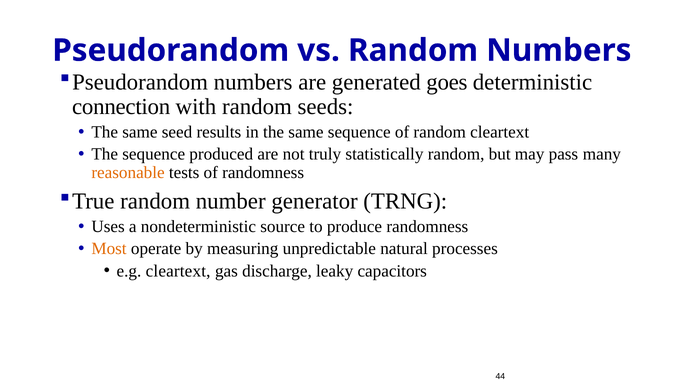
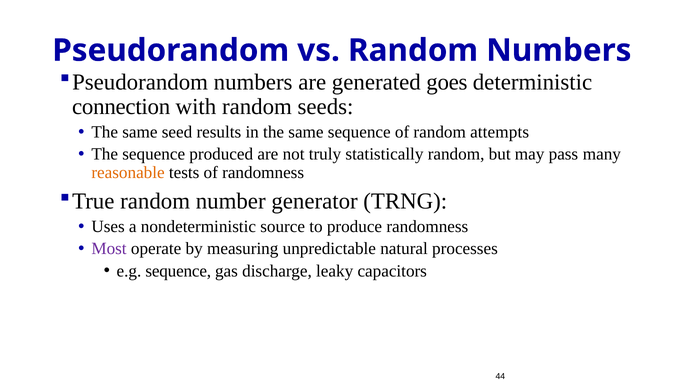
random cleartext: cleartext -> attempts (500, 132)
Most colour: orange -> purple (109, 249)
e.g cleartext: cleartext -> sequence (178, 271)
